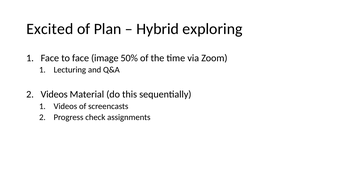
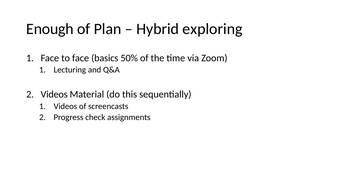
Excited: Excited -> Enough (50, 29)
image: image -> basics (105, 58)
